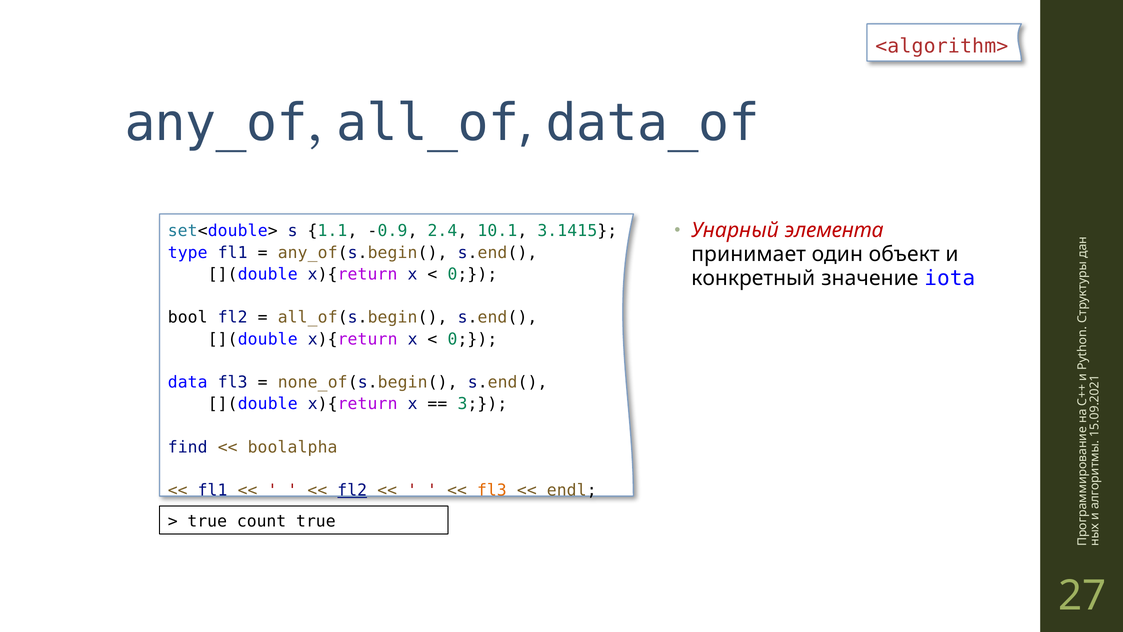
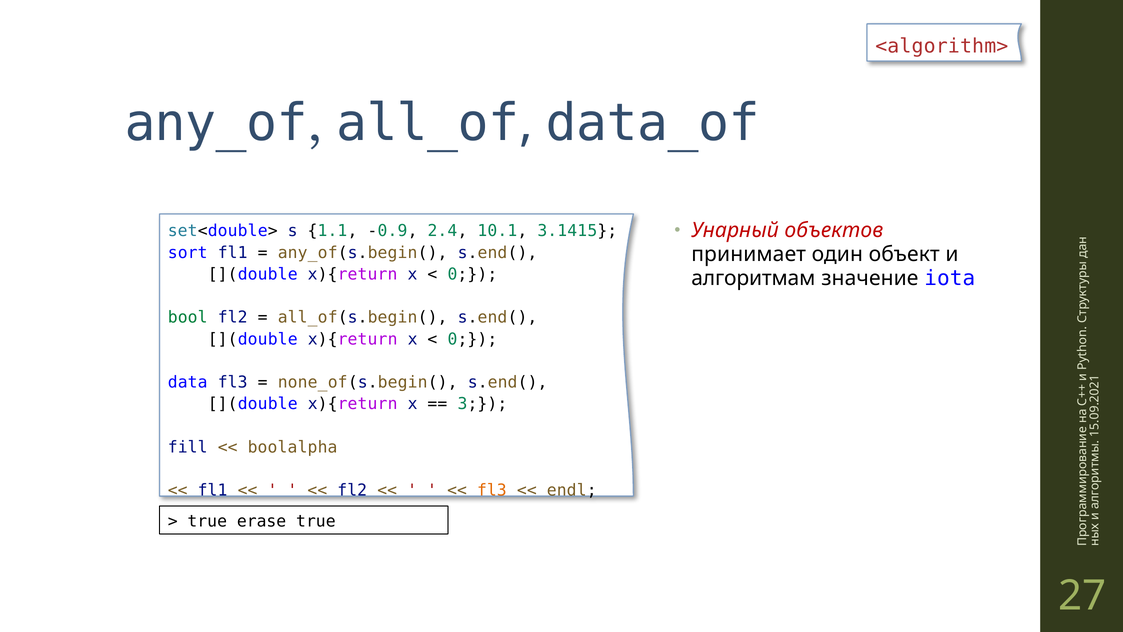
элемента: элемента -> объектов (834, 230)
type: type -> sort (188, 253)
конкретный: конкретный -> алгоритмам (753, 278)
bool colour: black -> green (188, 317)
find: find -> fill (188, 447)
fl2 underline: present -> none (352, 490)
count: count -> erase (262, 521)
